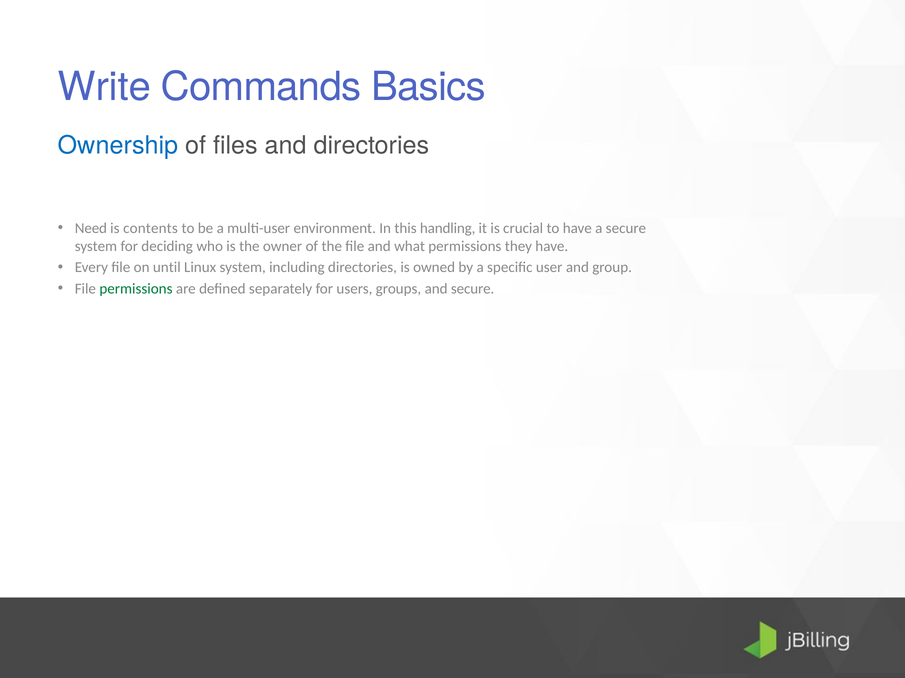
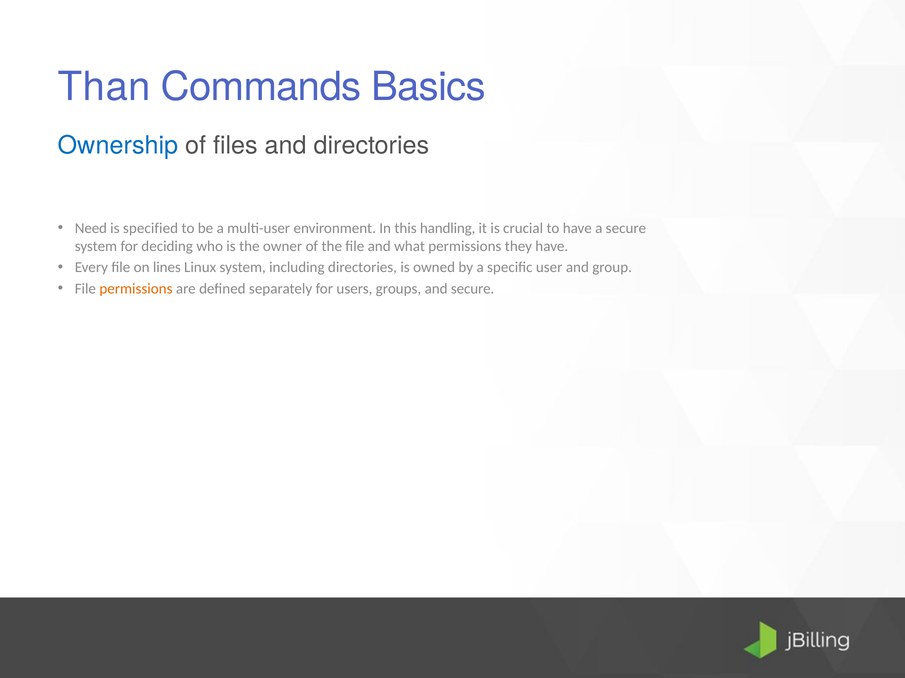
Write: Write -> Than (104, 87)
contents: contents -> specified (151, 229)
until: until -> lines (167, 268)
permissions colour: green -> orange (136, 289)
